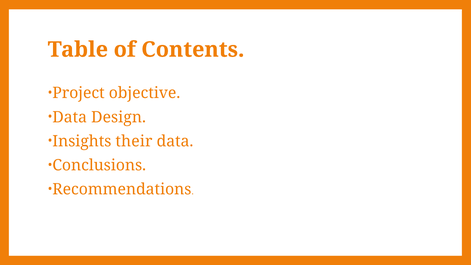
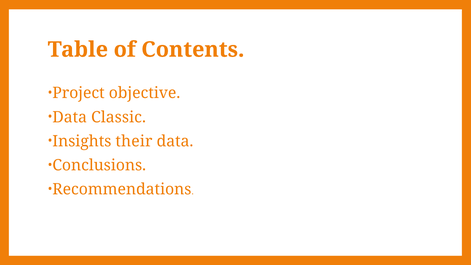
Design: Design -> Classic (119, 117)
